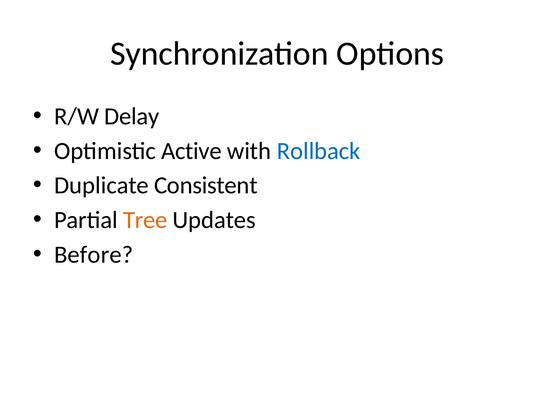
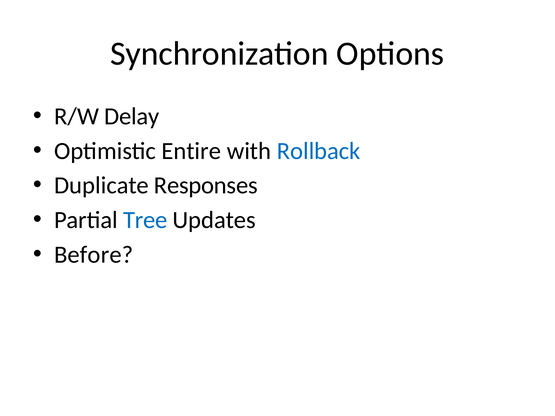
Active: Active -> Entire (191, 151)
Consistent: Consistent -> Responses (206, 186)
Tree colour: orange -> blue (145, 220)
